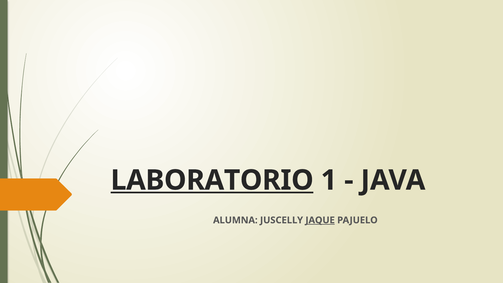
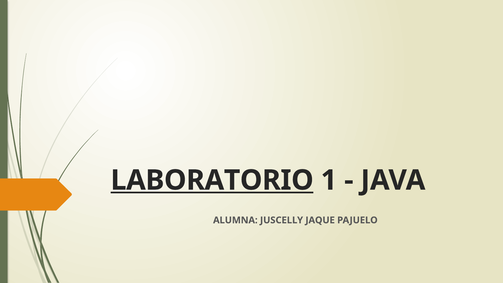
JAQUE underline: present -> none (320, 220)
